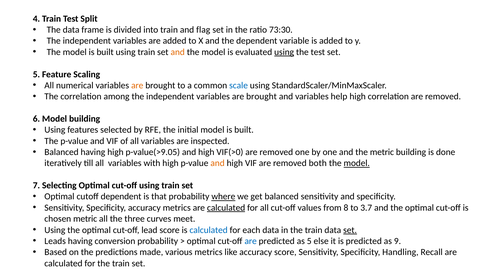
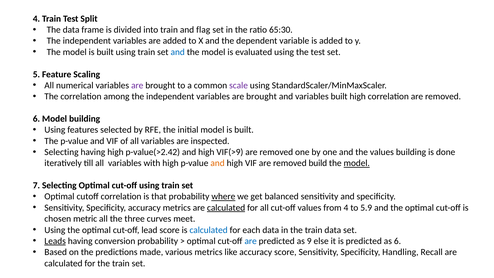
73:30: 73:30 -> 65:30 (281, 30)
and colour: orange -> blue (178, 52)
using underline: present -> none (284, 52)
are colour: orange -> purple (137, 85)
scale colour: blue -> purple (239, 85)
variables help: help -> built (339, 96)
Balanced: Balanced -> Selecting (61, 152)
p-value(>9.05: p-value(>9.05 -> p-value(>2.42 (153, 152)
VIF(>0: VIF(>0 -> VIF(>9 (230, 152)
the metric: metric -> values (382, 152)
both: both -> build (318, 163)
cutoff dependent: dependent -> correlation (121, 197)
from 8: 8 -> 4 (346, 208)
3.7: 3.7 -> 5.9 (366, 208)
set underline: present -> none (350, 230)
Leads underline: none -> present (55, 241)
as 5: 5 -> 9 (309, 241)
as 9: 9 -> 6 (398, 241)
